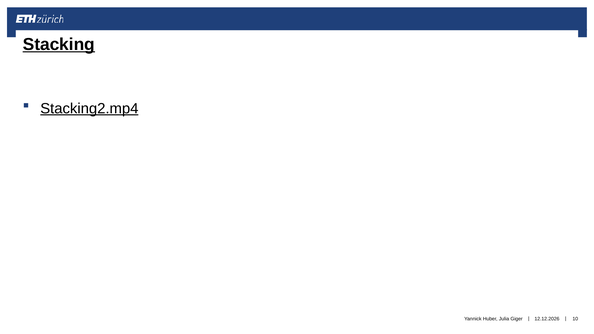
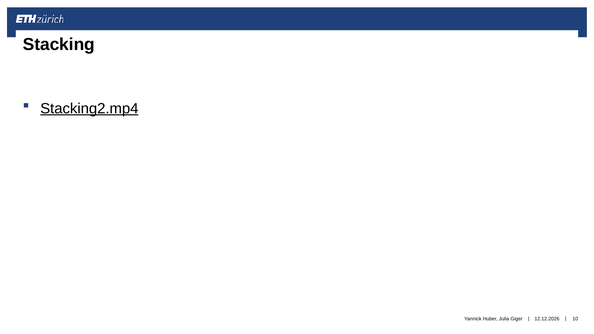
Stacking underline: present -> none (59, 44)
